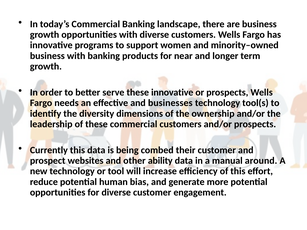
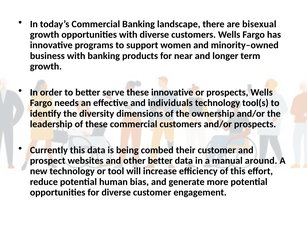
are business: business -> bisexual (259, 24)
businesses: businesses -> individuals (170, 103)
other ability: ability -> better (160, 161)
